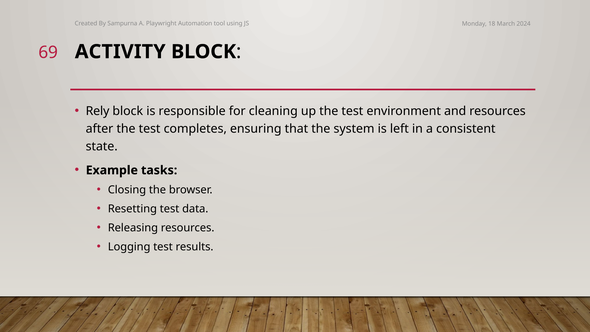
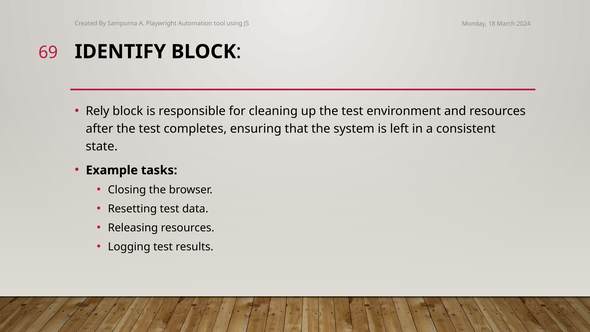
ACTIVITY: ACTIVITY -> IDENTIFY (120, 52)
